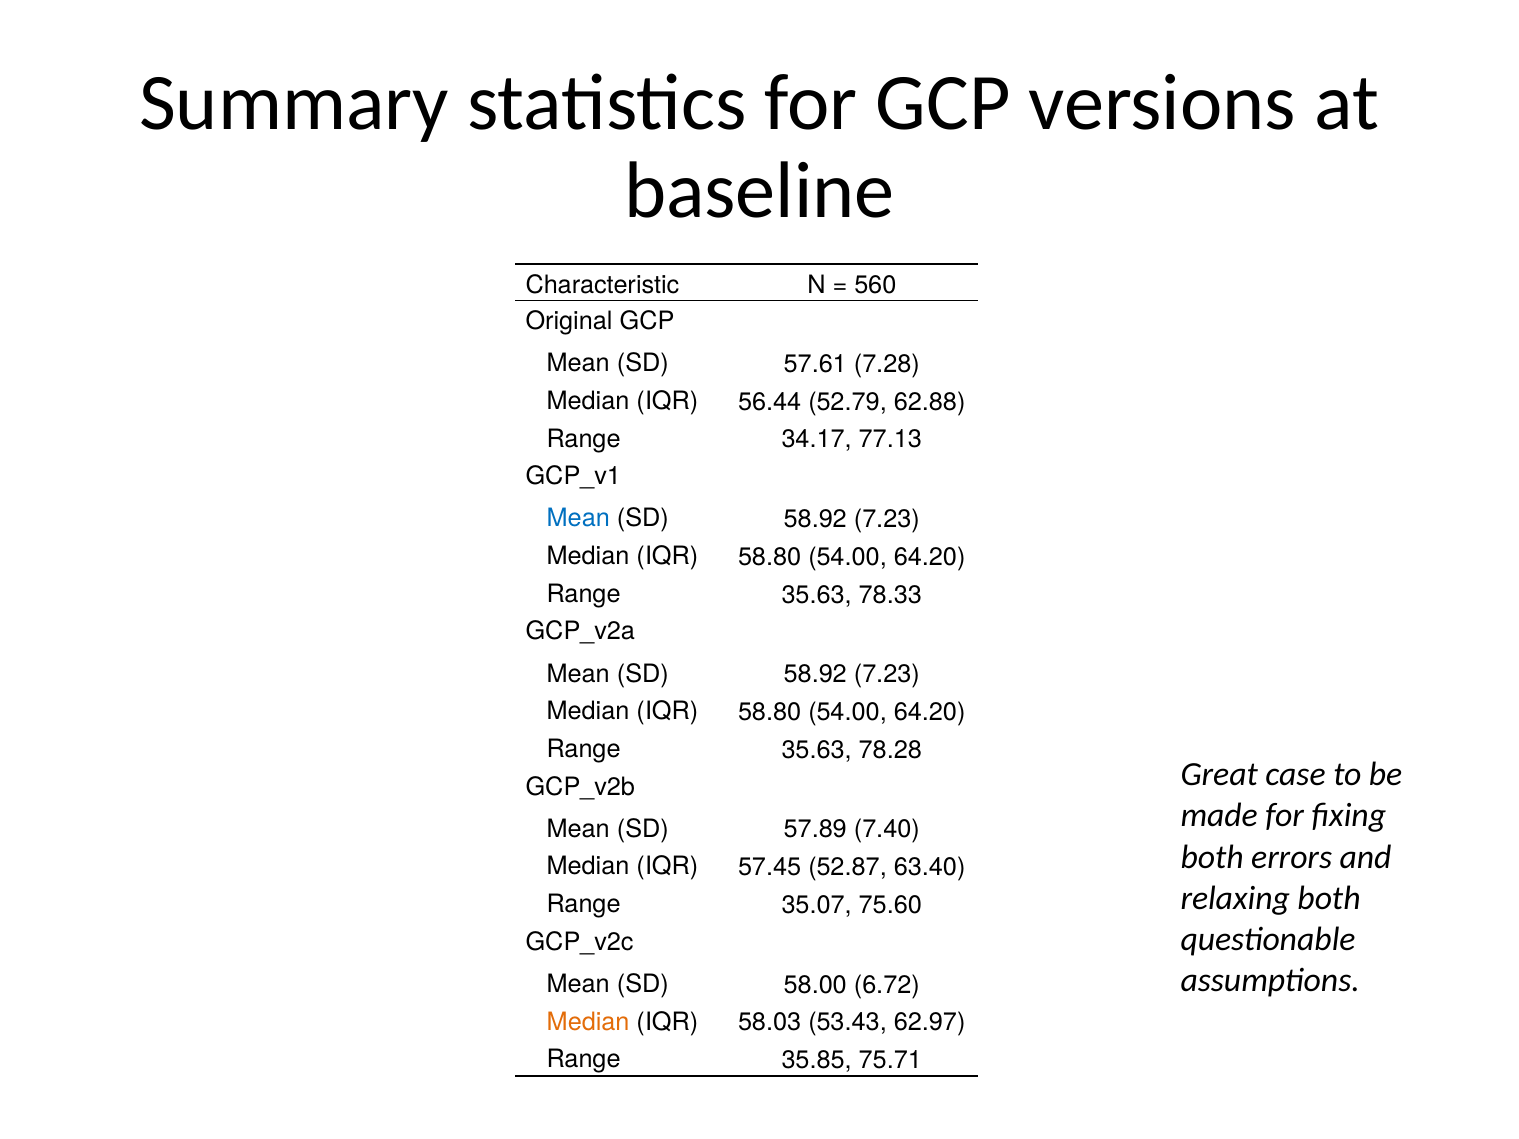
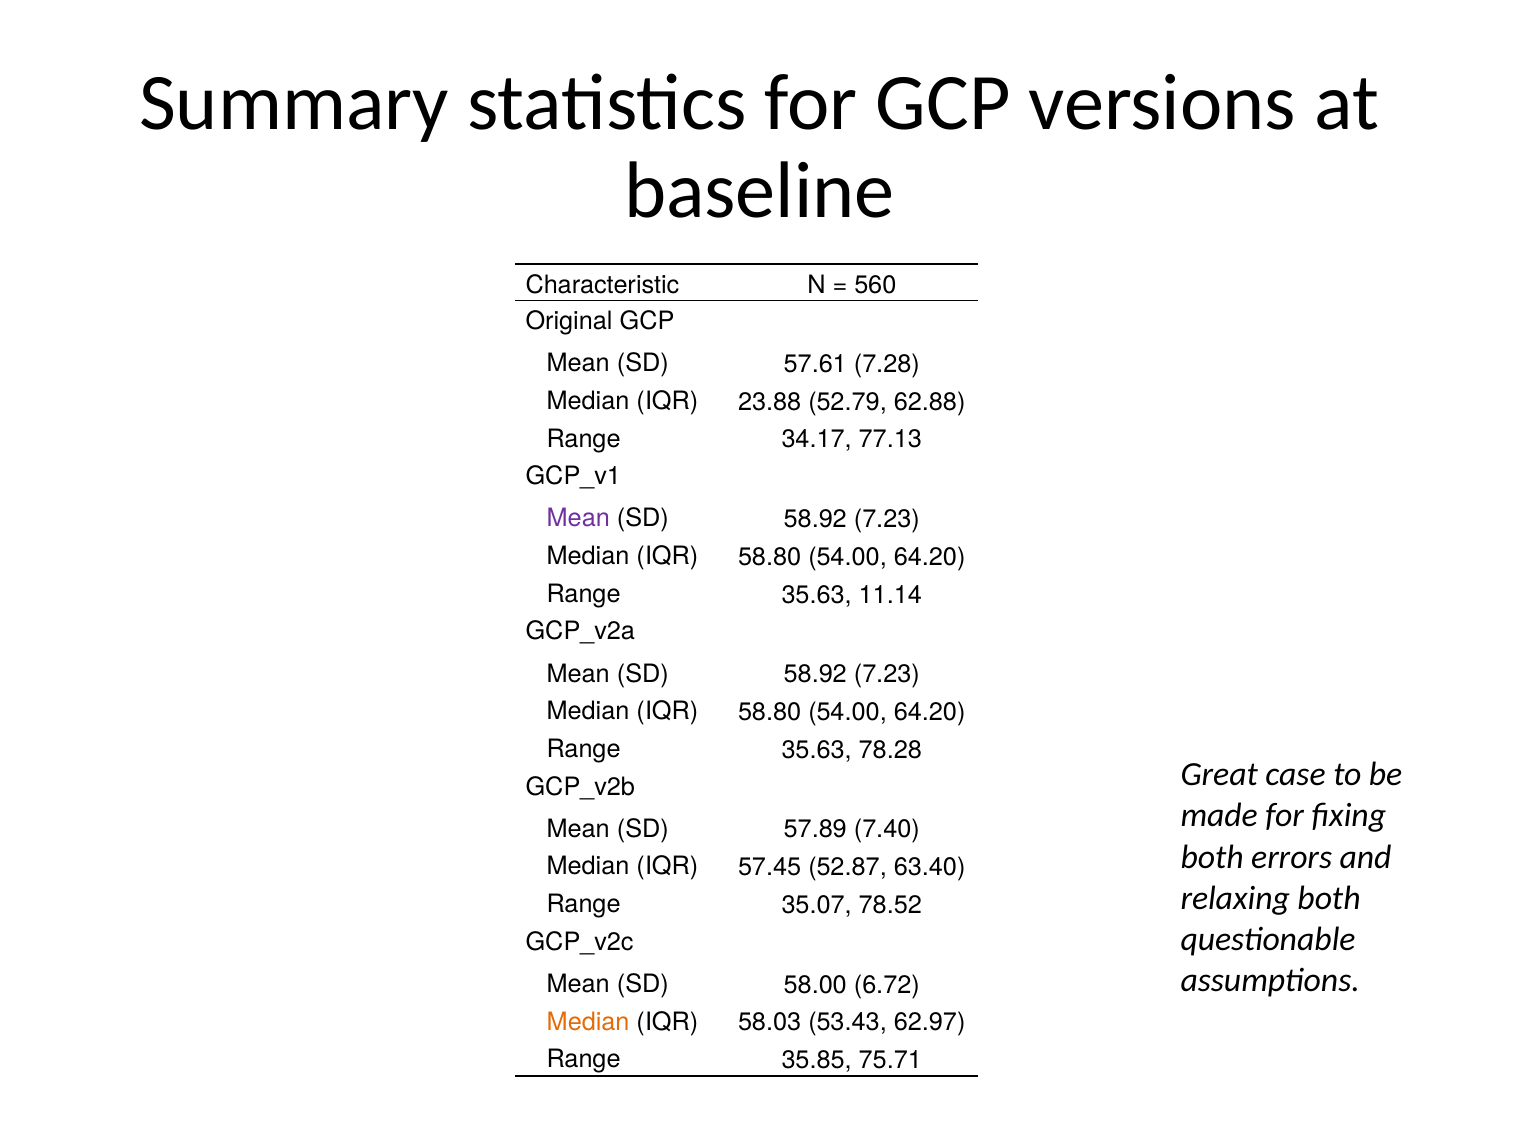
56.44: 56.44 -> 23.88 (770, 402)
Mean colour: blue -> purple (578, 519)
78.33: 78.33 -> 11.14 (890, 595)
75.60: 75.60 -> 78.52 (890, 905)
